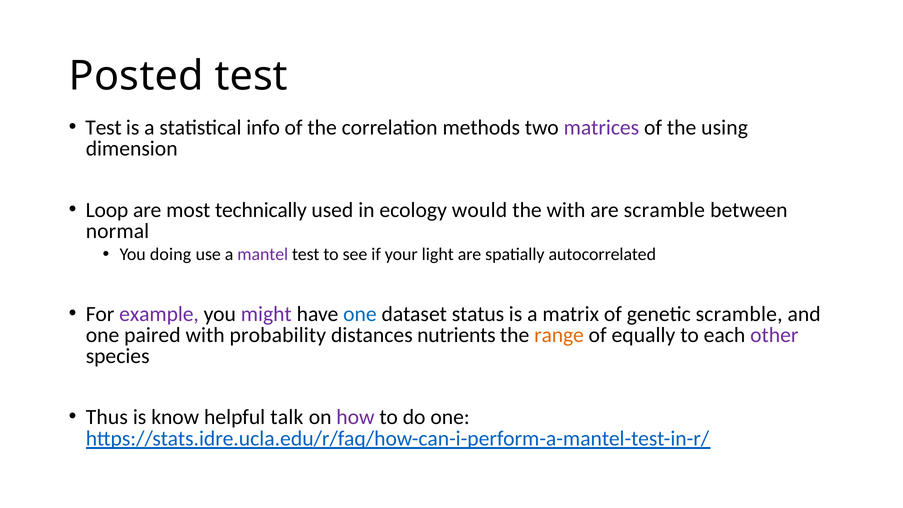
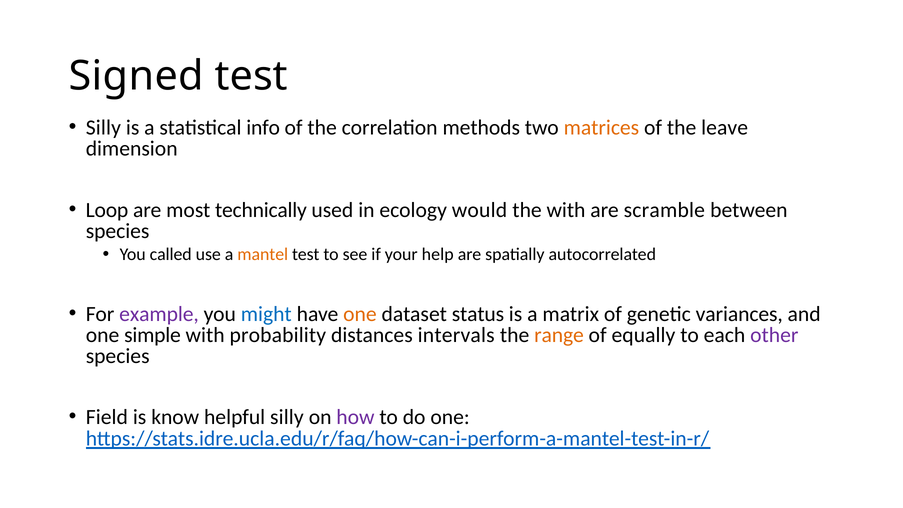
Posted: Posted -> Signed (136, 76)
Test: Test -> Silly (103, 128)
matrices colour: purple -> orange (601, 128)
using: using -> leave (725, 128)
normal: normal -> species (118, 231)
doing: doing -> called (171, 255)
mantel colour: purple -> orange (263, 255)
light: light -> help (438, 255)
might colour: purple -> blue (266, 314)
one colour: blue -> orange (360, 314)
genetic scramble: scramble -> variances (739, 314)
paired: paired -> simple (153, 335)
nutrients: nutrients -> intervals (456, 335)
Thus: Thus -> Field (107, 417)
helpful talk: talk -> silly (287, 417)
